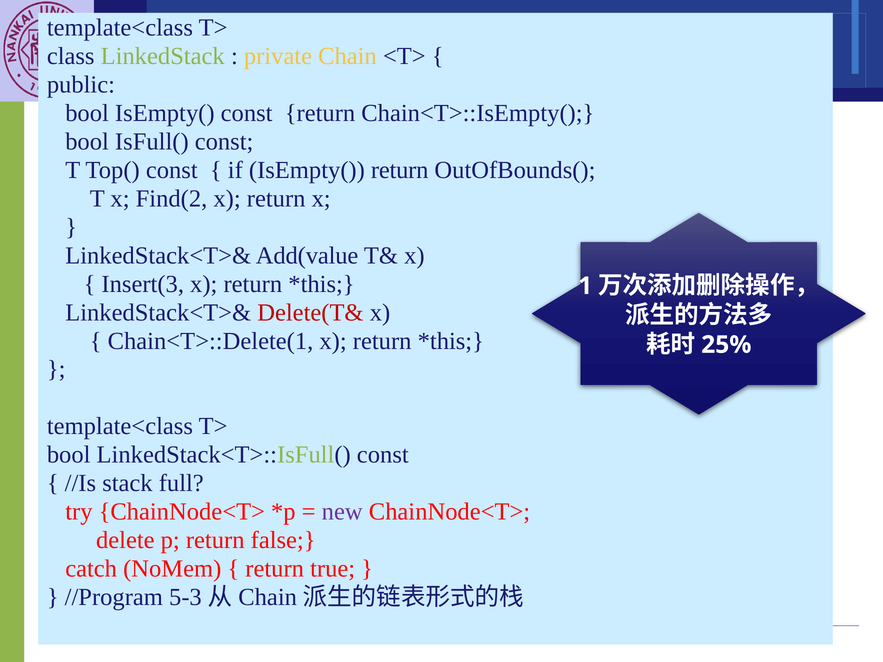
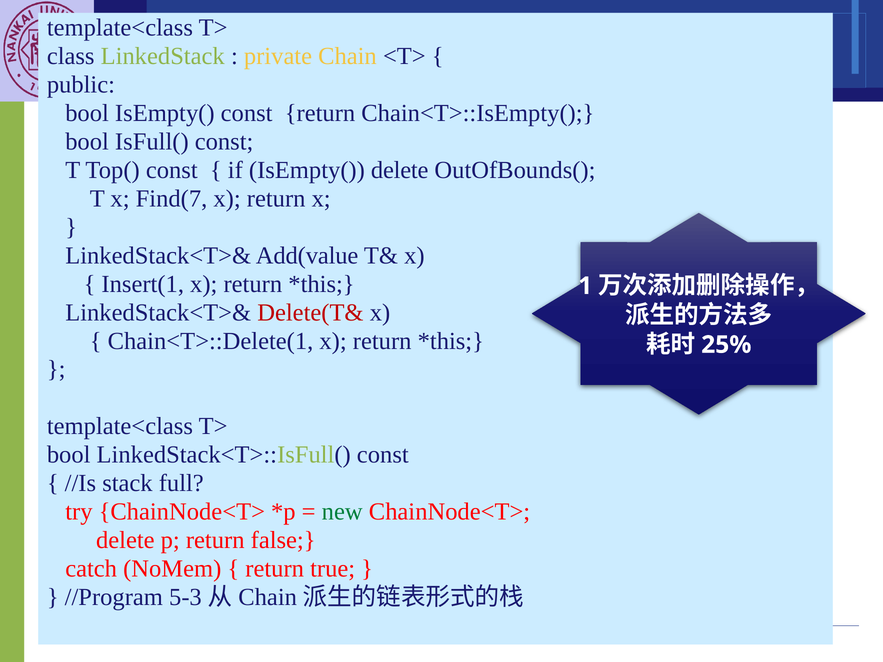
IsEmpty( return: return -> delete (400, 170)
Find(2: Find(2 -> Find(7 (172, 199)
Insert(3: Insert(3 -> Insert(1 (143, 284)
new colour: purple -> green (342, 512)
